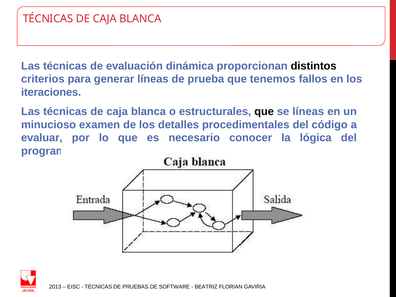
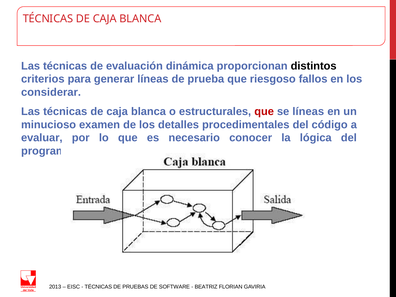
tenemos: tenemos -> riesgoso (273, 79)
iteraciones: iteraciones -> considerar (51, 92)
que colour: black -> red (264, 111)
